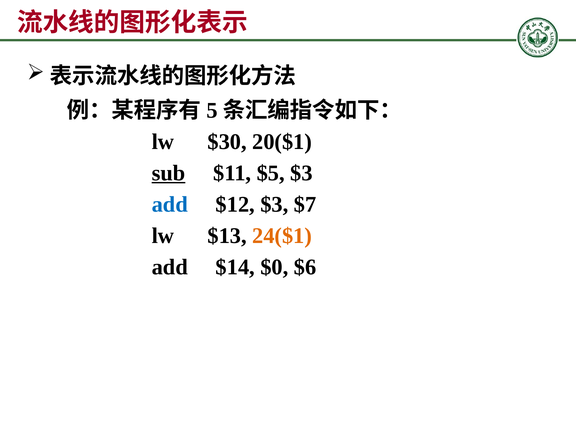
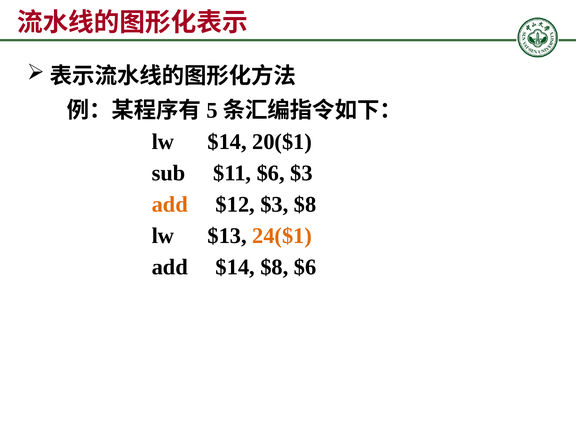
lw $30: $30 -> $14 (227, 142)
sub underline: present -> none (169, 173)
$11 $5: $5 -> $6 (271, 173)
add colour: blue -> orange (170, 204)
$3 $7: $7 -> $8 (305, 204)
$14 $0: $0 -> $8 (274, 267)
